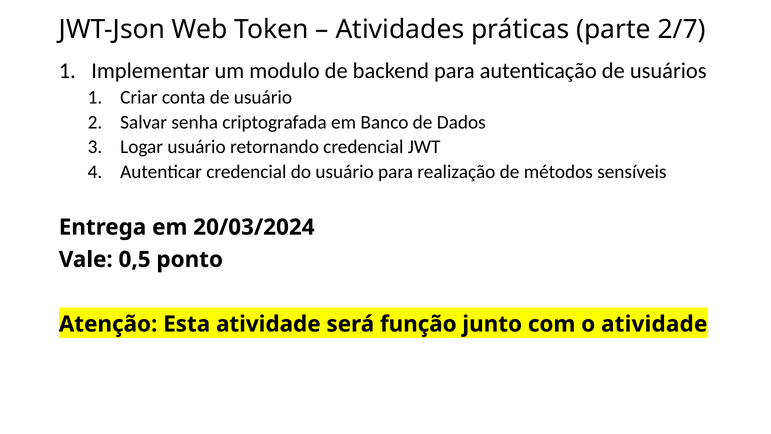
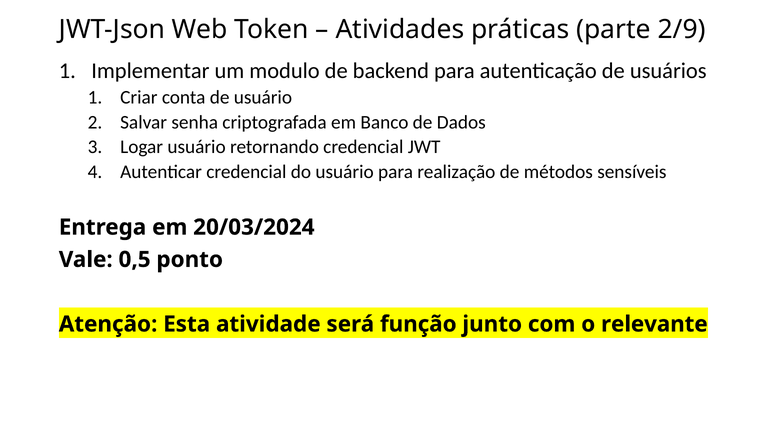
2/7: 2/7 -> 2/9 (682, 30)
o atividade: atividade -> relevante (654, 324)
